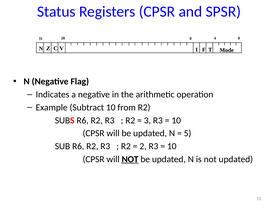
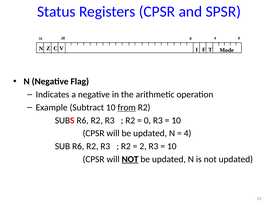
from underline: none -> present (127, 108)
3: 3 -> 0 (147, 121)
5: 5 -> 4 (188, 134)
